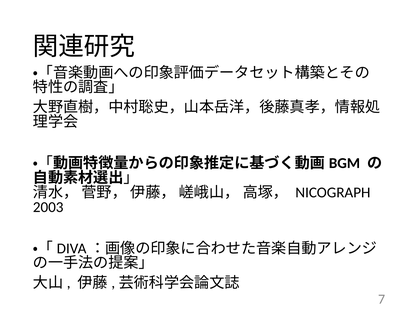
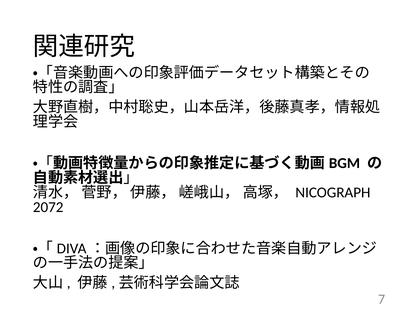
2003: 2003 -> 2072 (48, 207)
